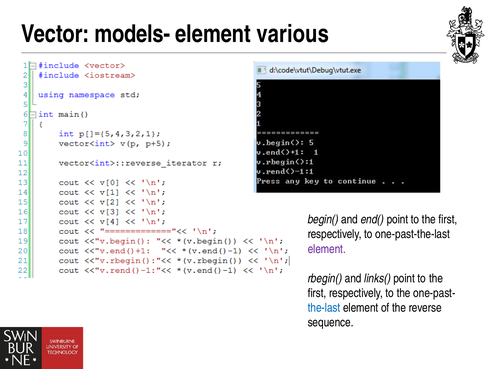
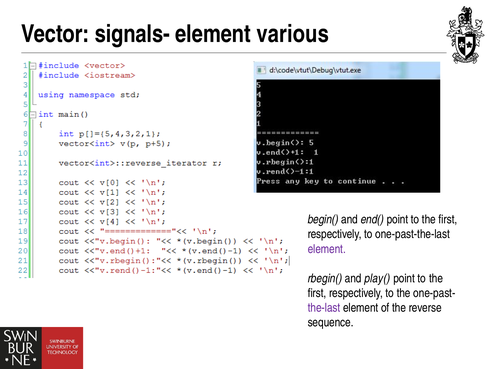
models-: models- -> signals- (132, 34)
links(: links( -> play( (377, 278)
the-last colour: blue -> purple (324, 307)
